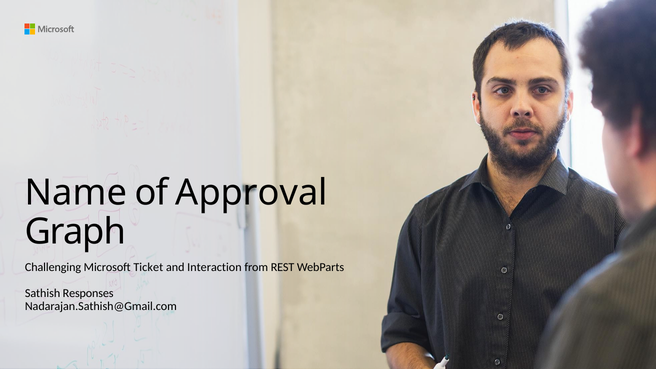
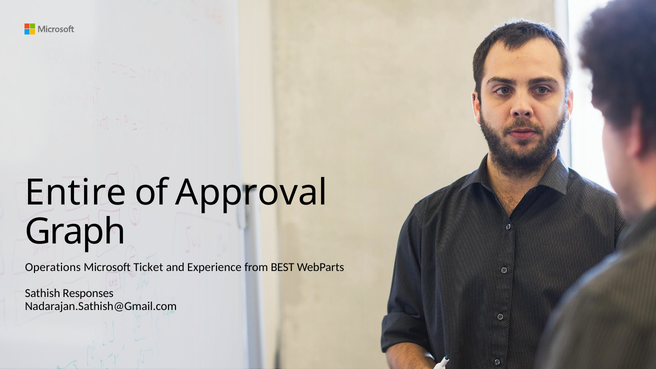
Name: Name -> Entire (76, 193)
Challenging: Challenging -> Operations (53, 267)
Interaction: Interaction -> Experience (214, 267)
REST: REST -> BEST (283, 267)
